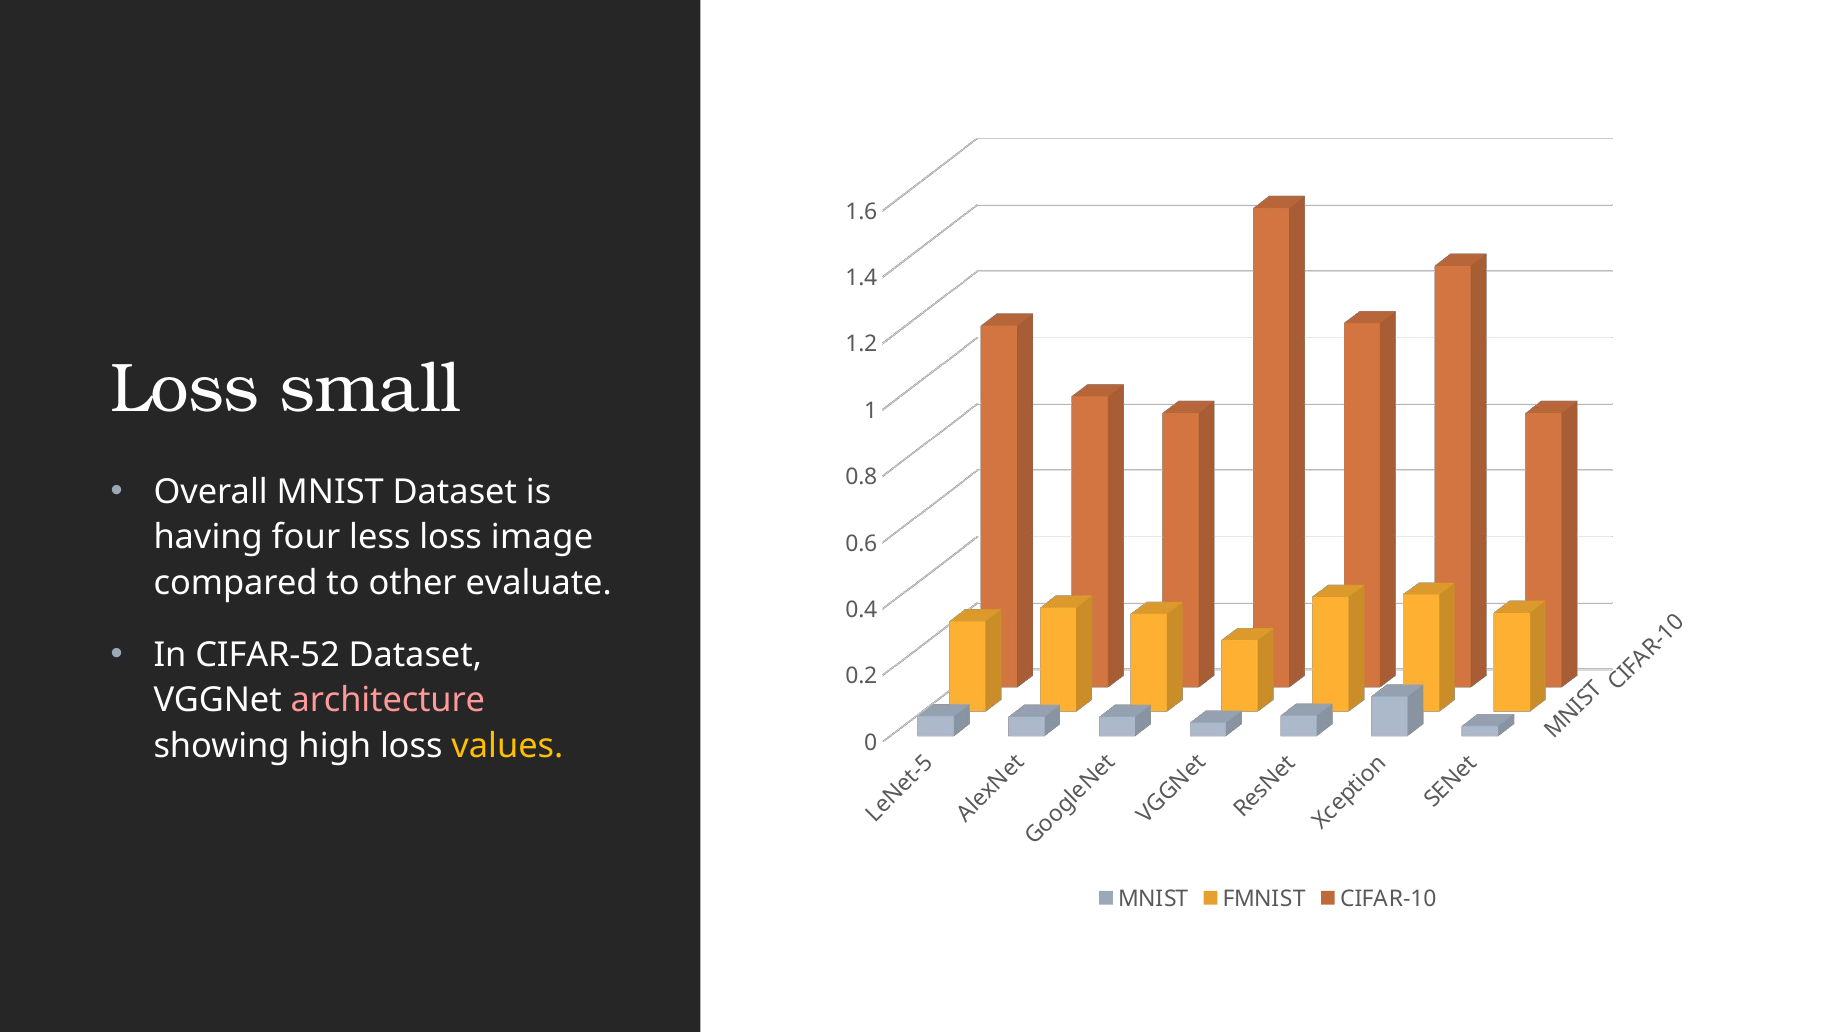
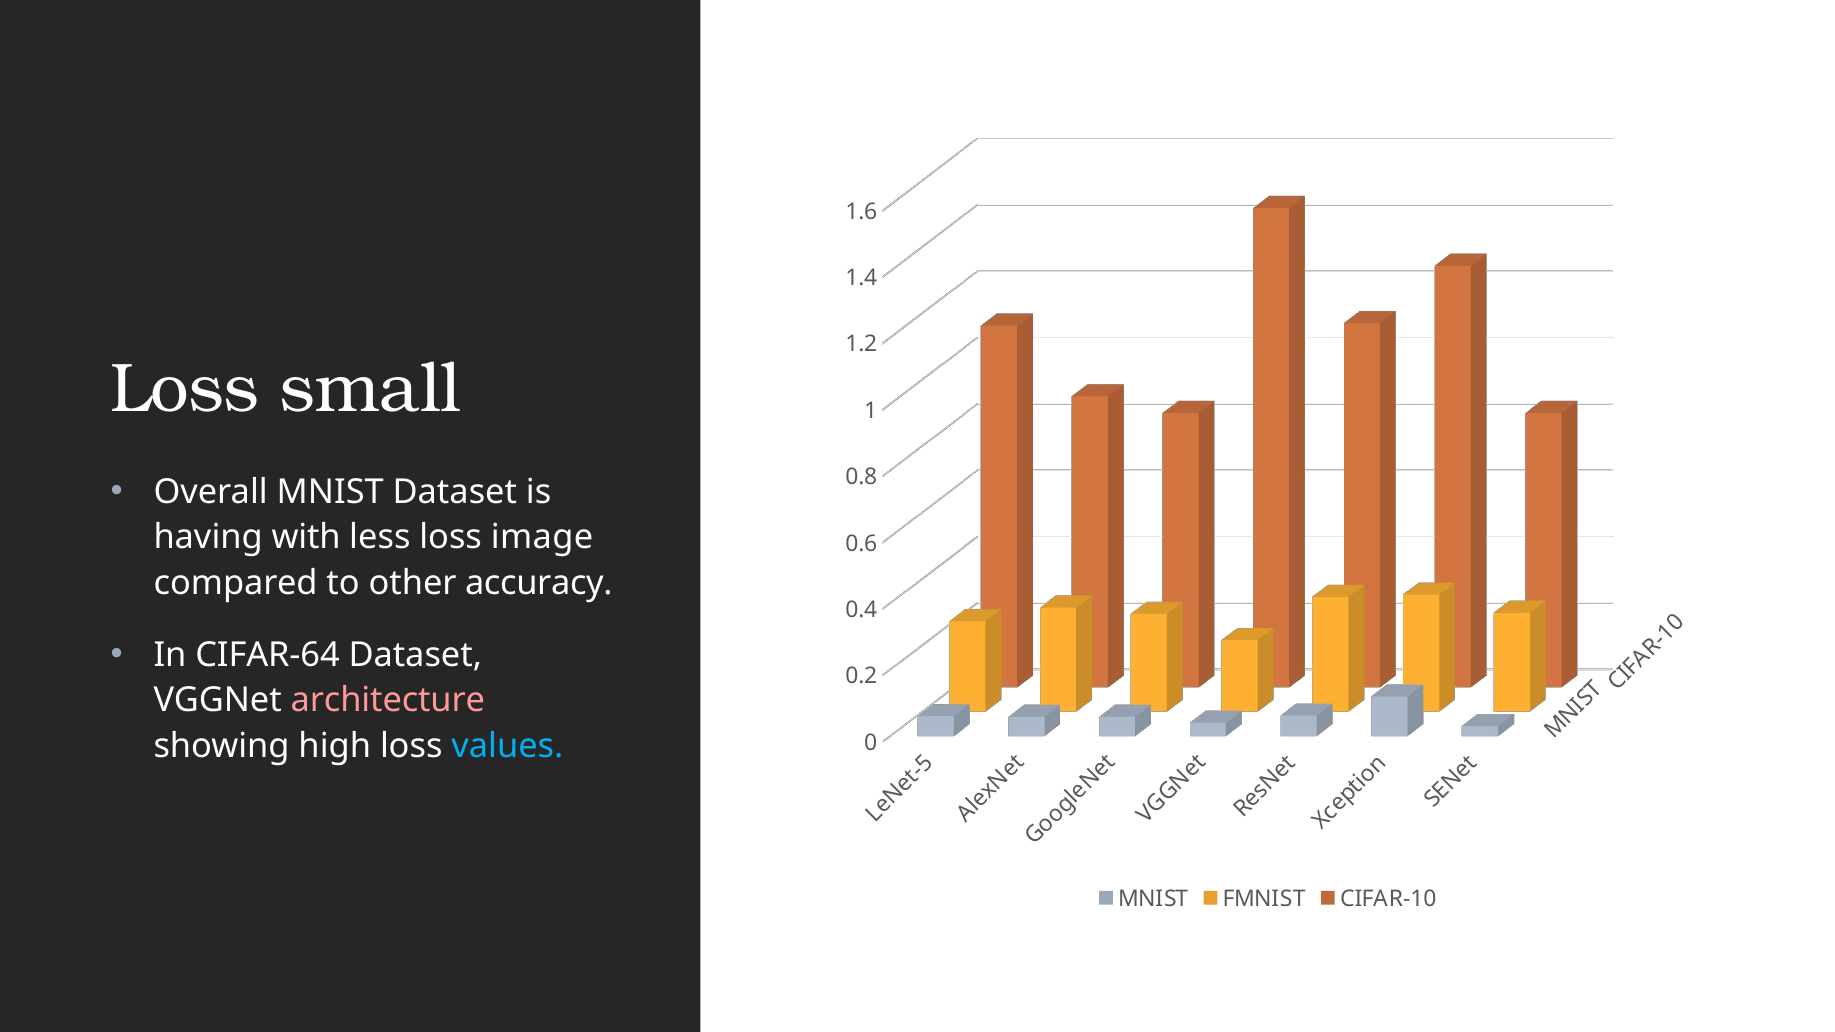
four: four -> with (306, 537)
evaluate: evaluate -> accuracy (539, 583)
CIFAR-52: CIFAR-52 -> CIFAR-64 (268, 655)
values colour: yellow -> light blue (507, 746)
